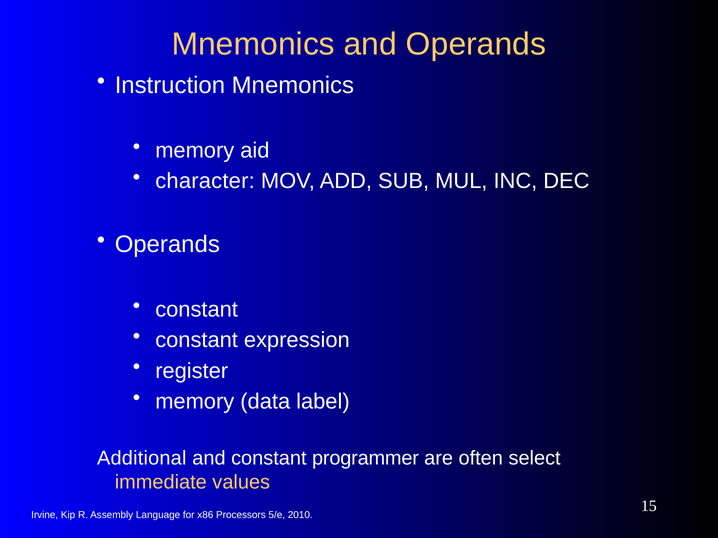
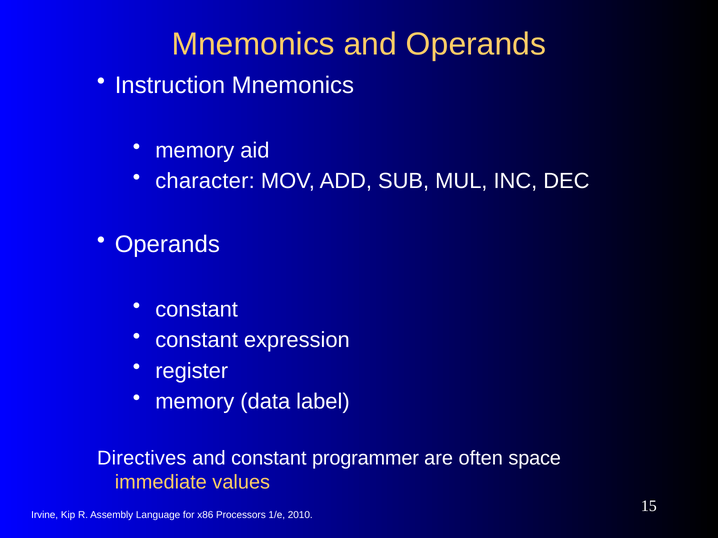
Additional: Additional -> Directives (142, 459)
select: select -> space (535, 459)
5/e: 5/e -> 1/e (277, 515)
